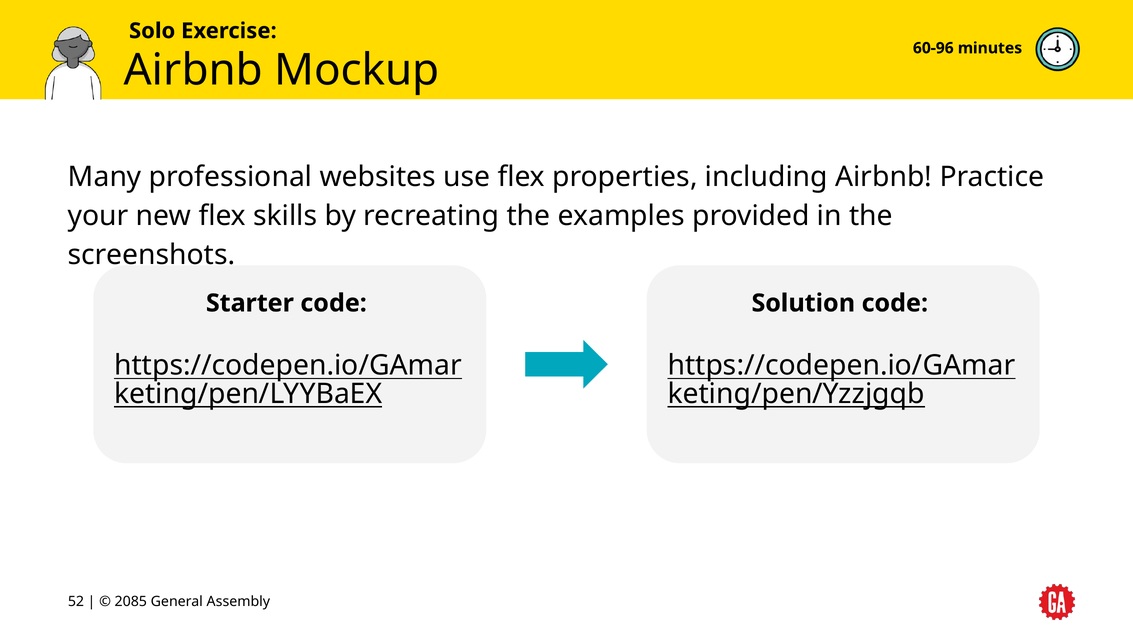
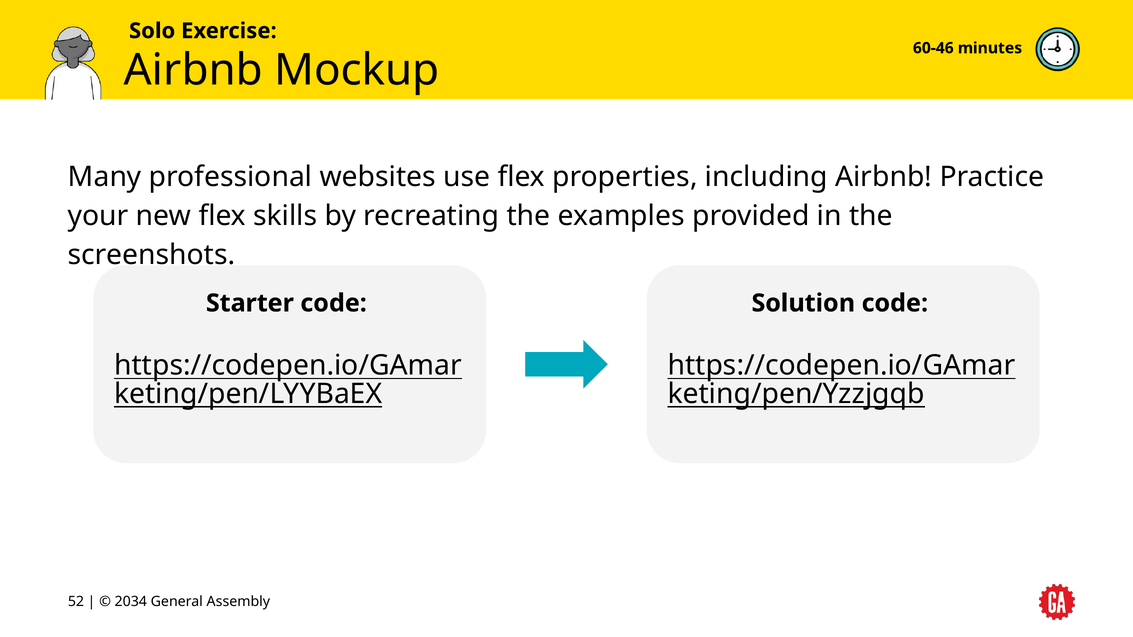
60-96: 60-96 -> 60-46 (933, 48)
2085: 2085 -> 2034 (131, 602)
